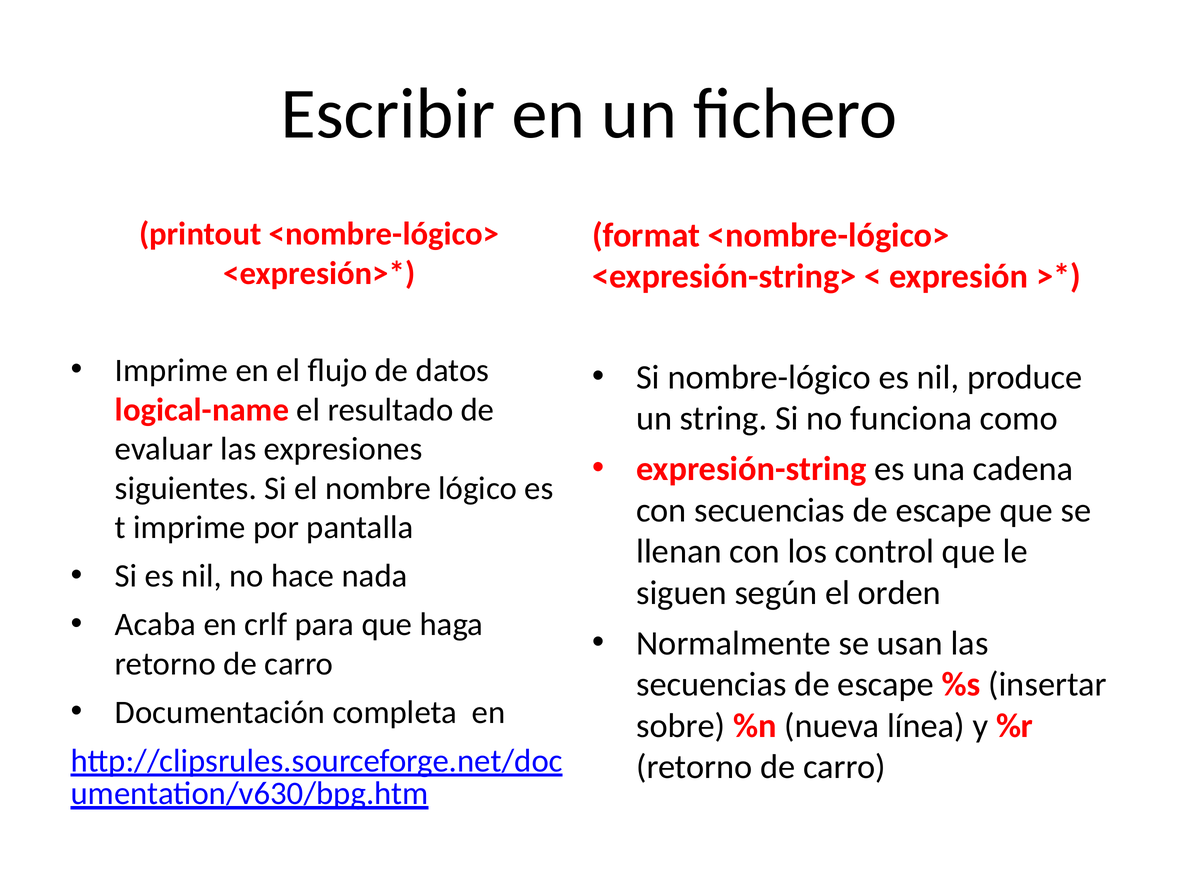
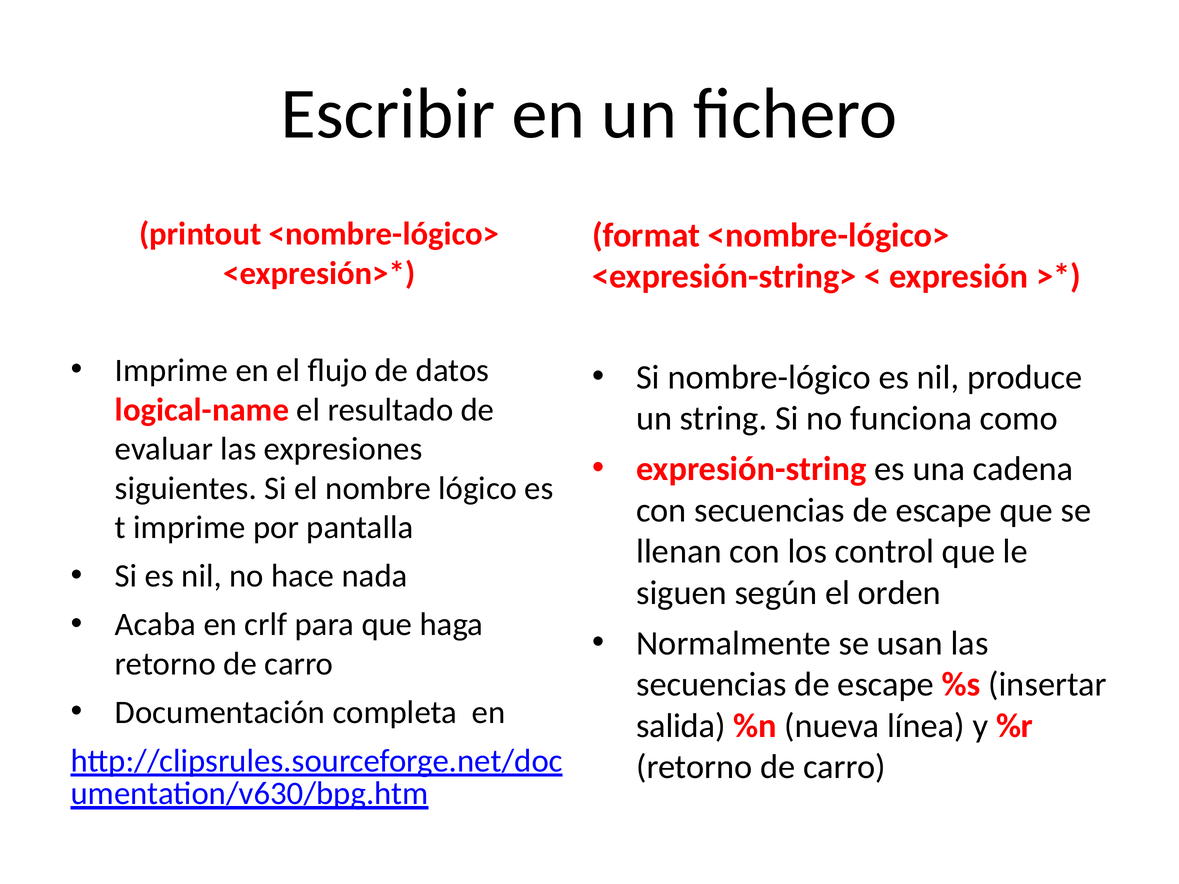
sobre: sobre -> salida (681, 726)
